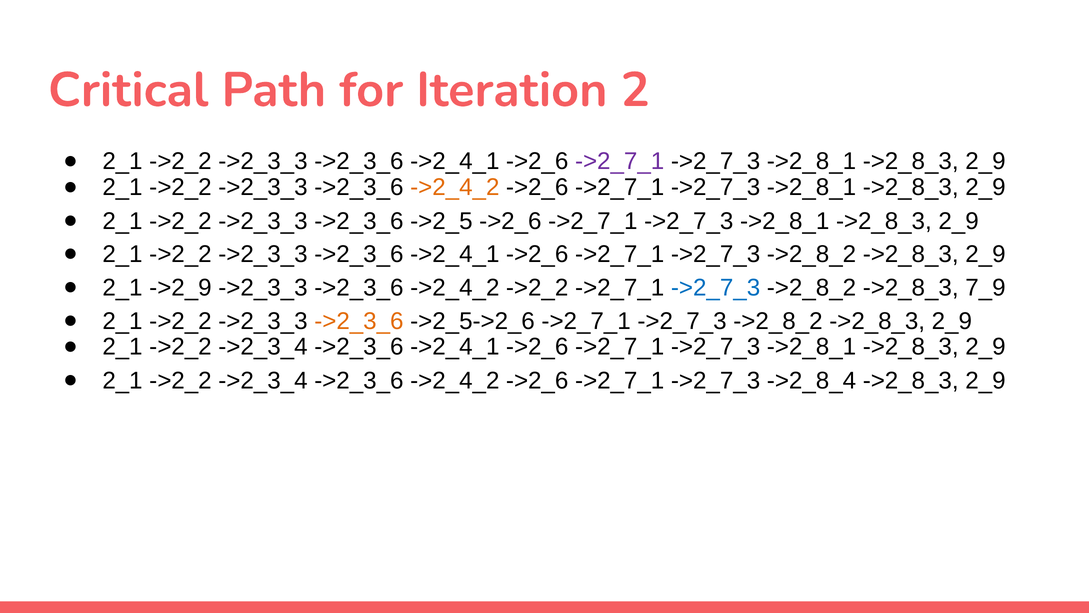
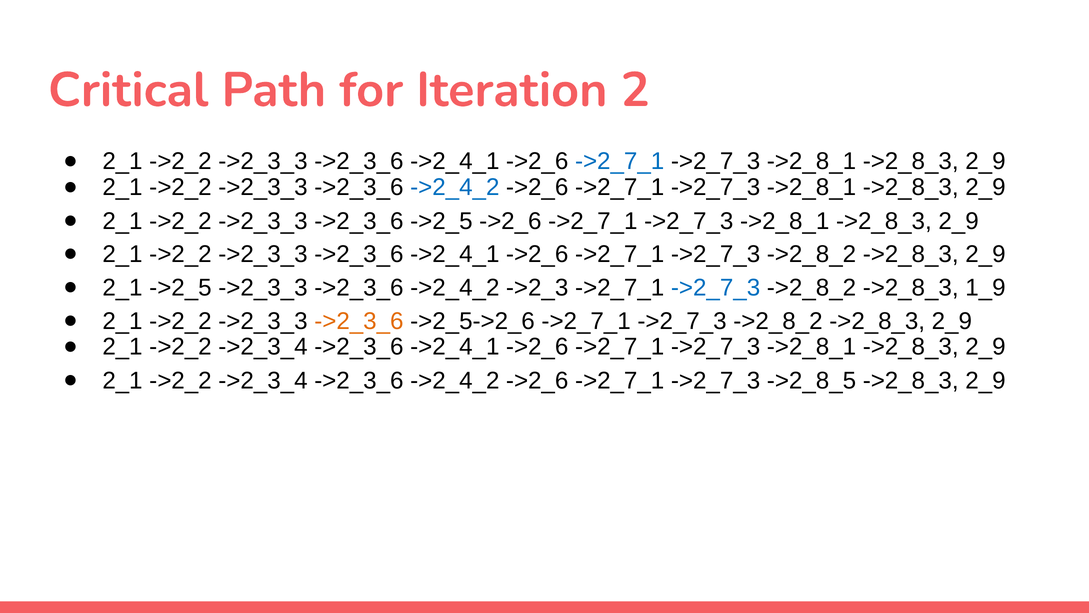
->2_7_1 colour: purple -> blue (620, 161)
->2_4_2 colour: orange -> blue (455, 187)
2_1 ->2_9: ->2_9 -> ->2_5 (180, 288)
->2_4_2 ->2_2: ->2_2 -> ->2_3 (537, 288)
7_9: 7_9 -> 1_9 (985, 288)
->2_8_4: ->2_8_4 -> ->2_8_5 (812, 380)
